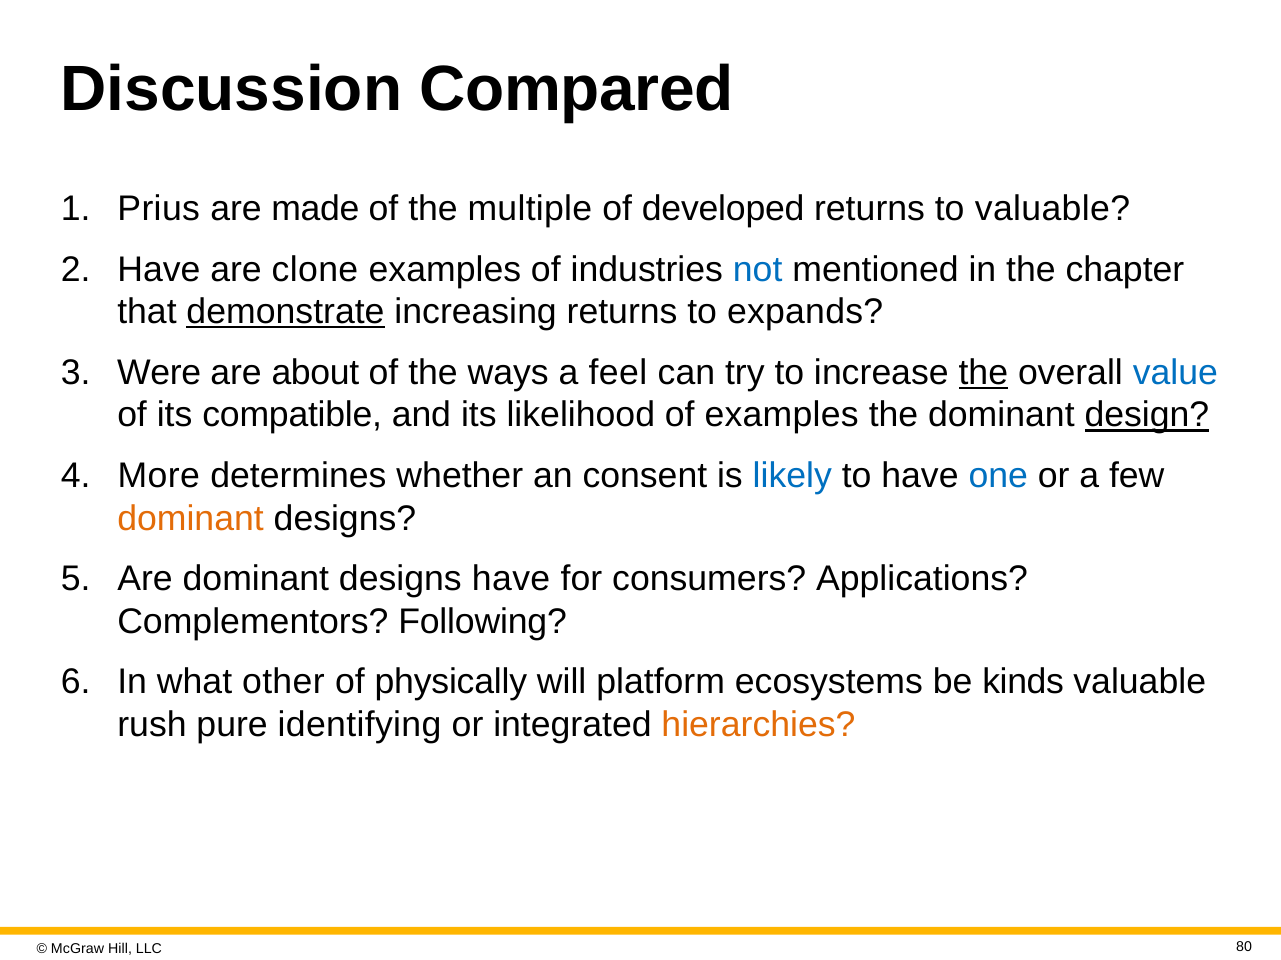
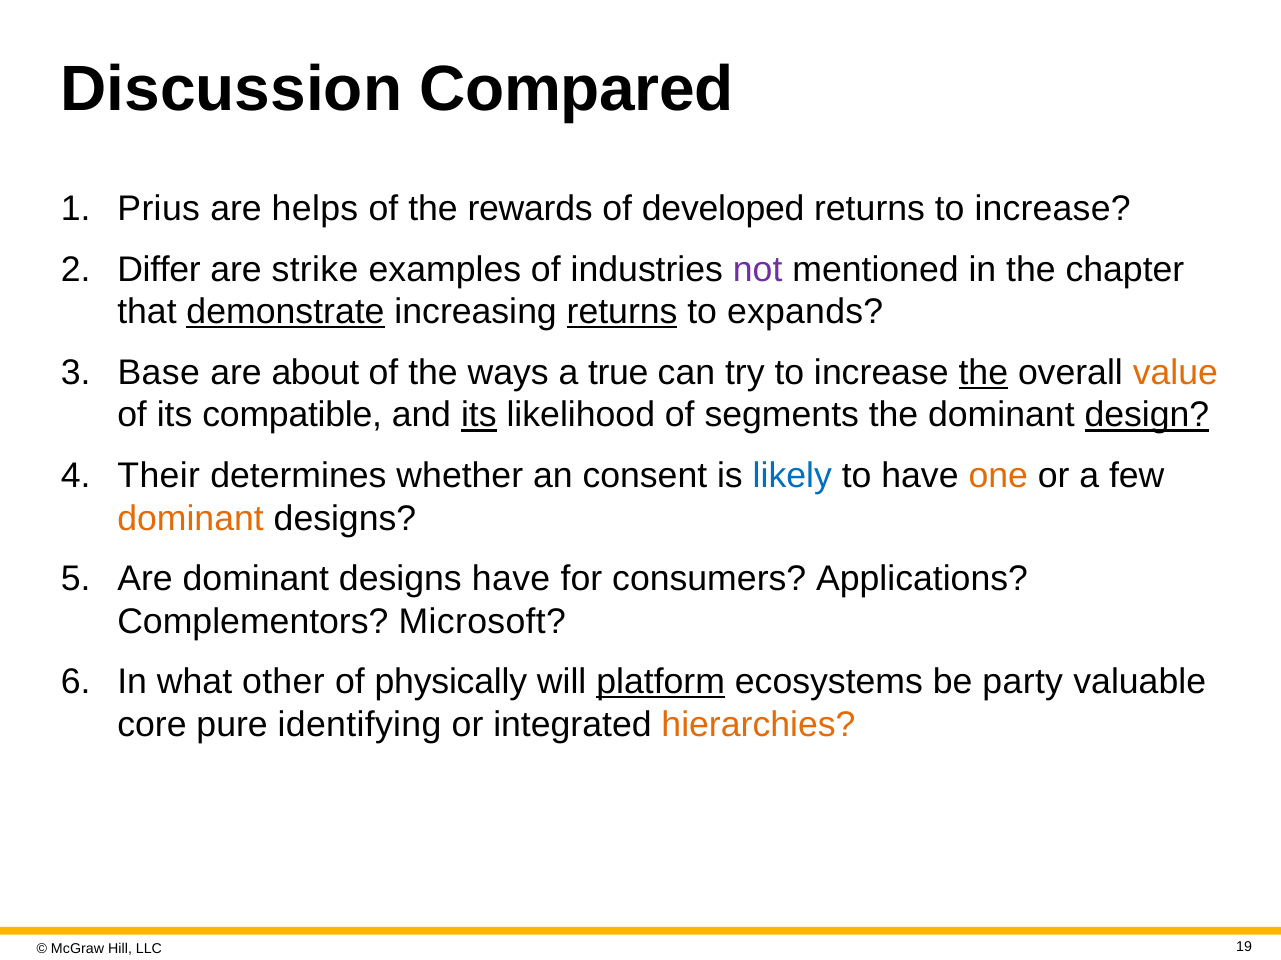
made: made -> helps (315, 209)
multiple: multiple -> rewards (530, 209)
returns to valuable: valuable -> increase (1053, 209)
Have: Have -> Differ (159, 270)
clone: clone -> strike (315, 270)
not colour: blue -> purple (758, 270)
returns underline: none -> present (622, 312)
Were: Were -> Base (159, 373)
feel: feel -> true (618, 373)
value colour: blue -> orange (1175, 373)
its underline: none -> present (479, 416)
of examples: examples -> segments (782, 416)
More: More -> Their (159, 476)
one colour: blue -> orange (998, 476)
Following: Following -> Microsoft (482, 622)
platform underline: none -> present (661, 683)
kinds: kinds -> party (1023, 683)
rush: rush -> core (152, 725)
80: 80 -> 19 (1244, 947)
